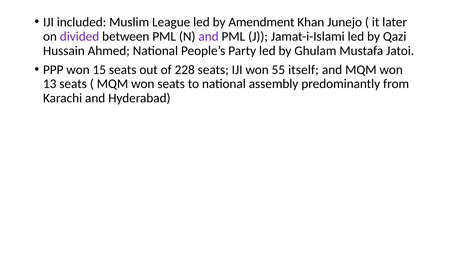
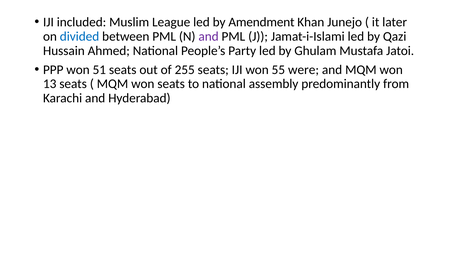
divided colour: purple -> blue (80, 36)
15: 15 -> 51 (99, 70)
228: 228 -> 255 (185, 70)
itself: itself -> were (303, 70)
